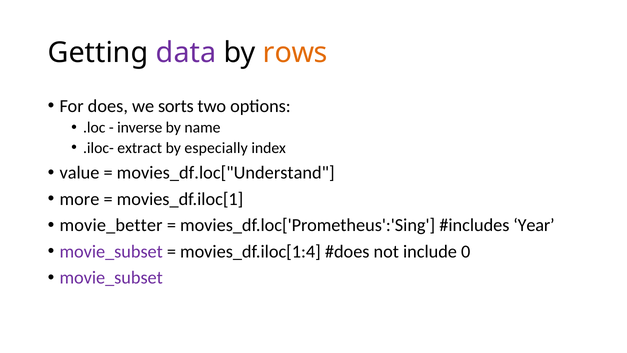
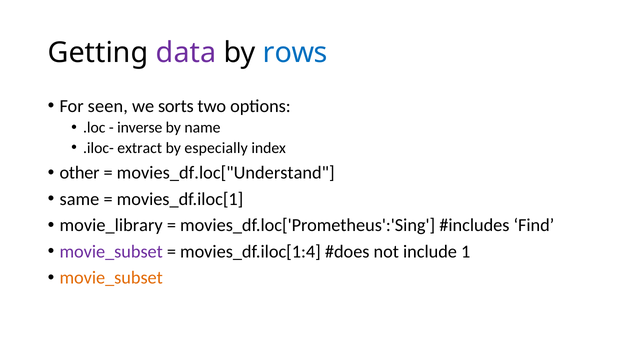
rows colour: orange -> blue (295, 53)
does: does -> seen (108, 106)
value: value -> other (80, 173)
more: more -> same (79, 199)
movie_better: movie_better -> movie_library (111, 225)
Year: Year -> Find (534, 225)
0: 0 -> 1 (466, 251)
movie_subset colour: purple -> orange (111, 278)
